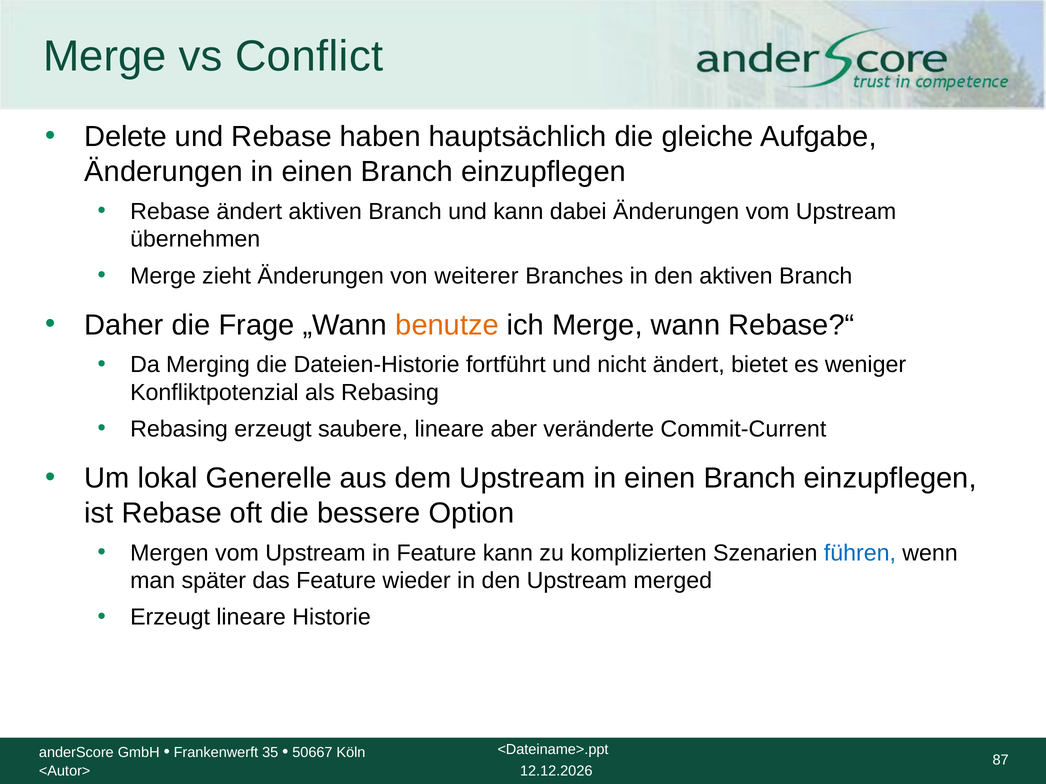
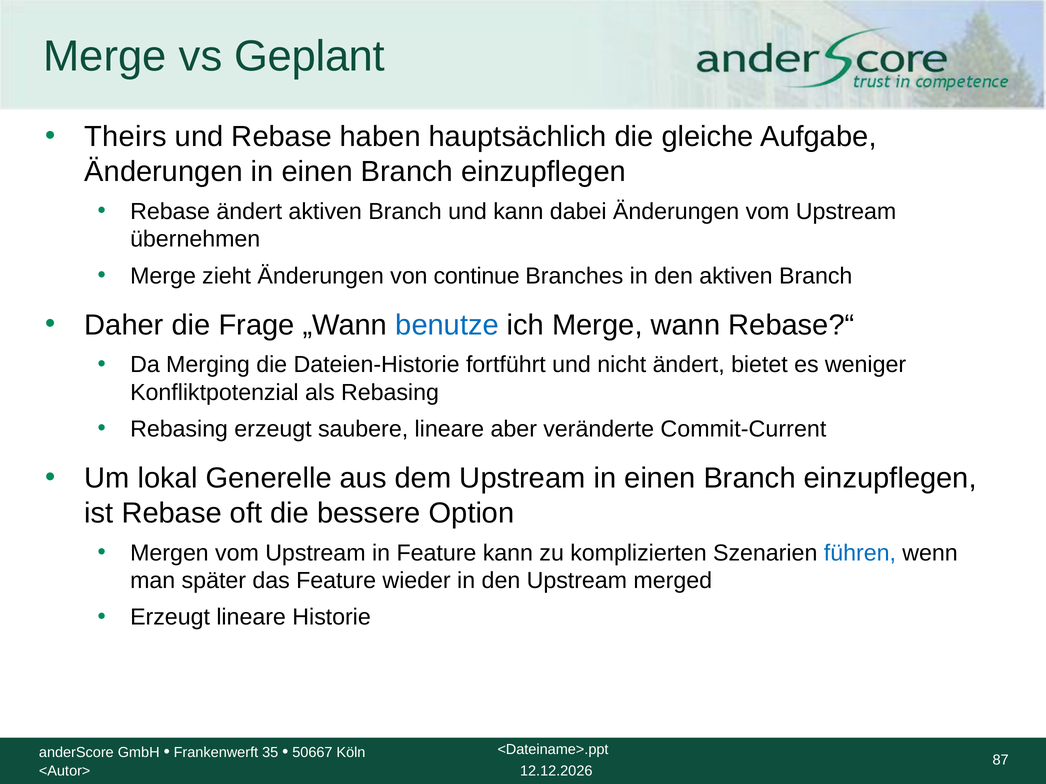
Conflict: Conflict -> Geplant (310, 56)
Delete: Delete -> Theirs (126, 137)
weiterer: weiterer -> continue (477, 276)
benutze colour: orange -> blue (447, 325)
